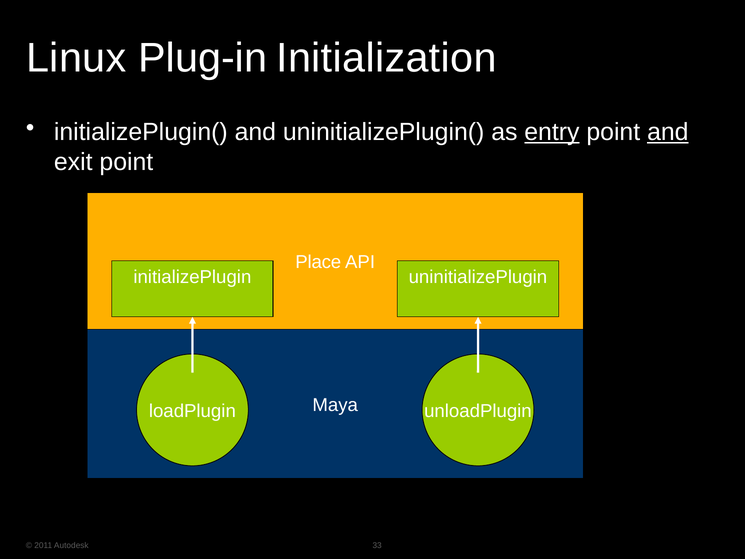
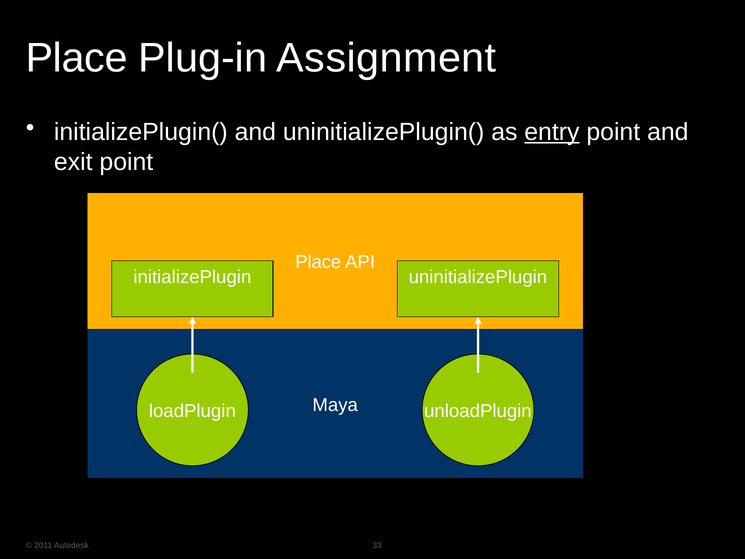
Linux: Linux -> Place (77, 58)
Initialization: Initialization -> Assignment (386, 58)
and underline: present -> none (668, 132)
